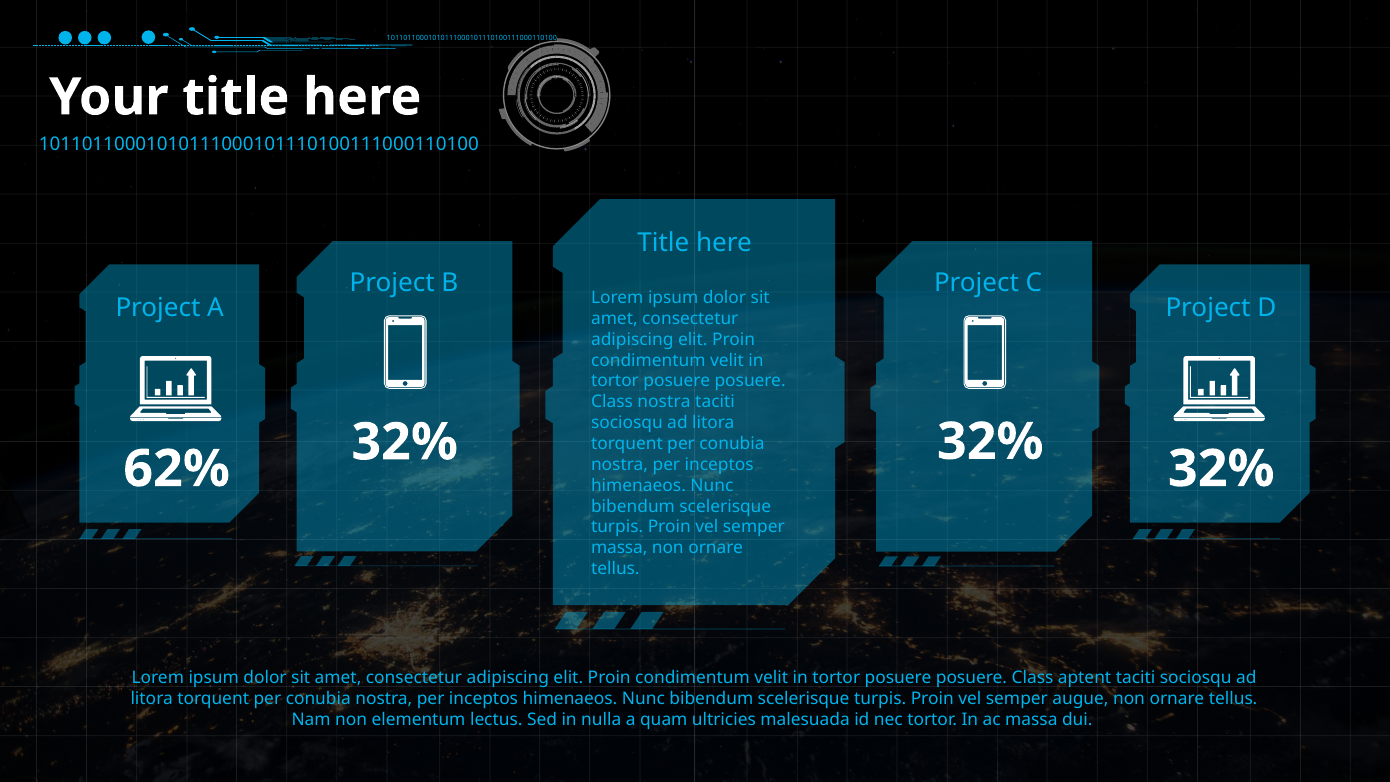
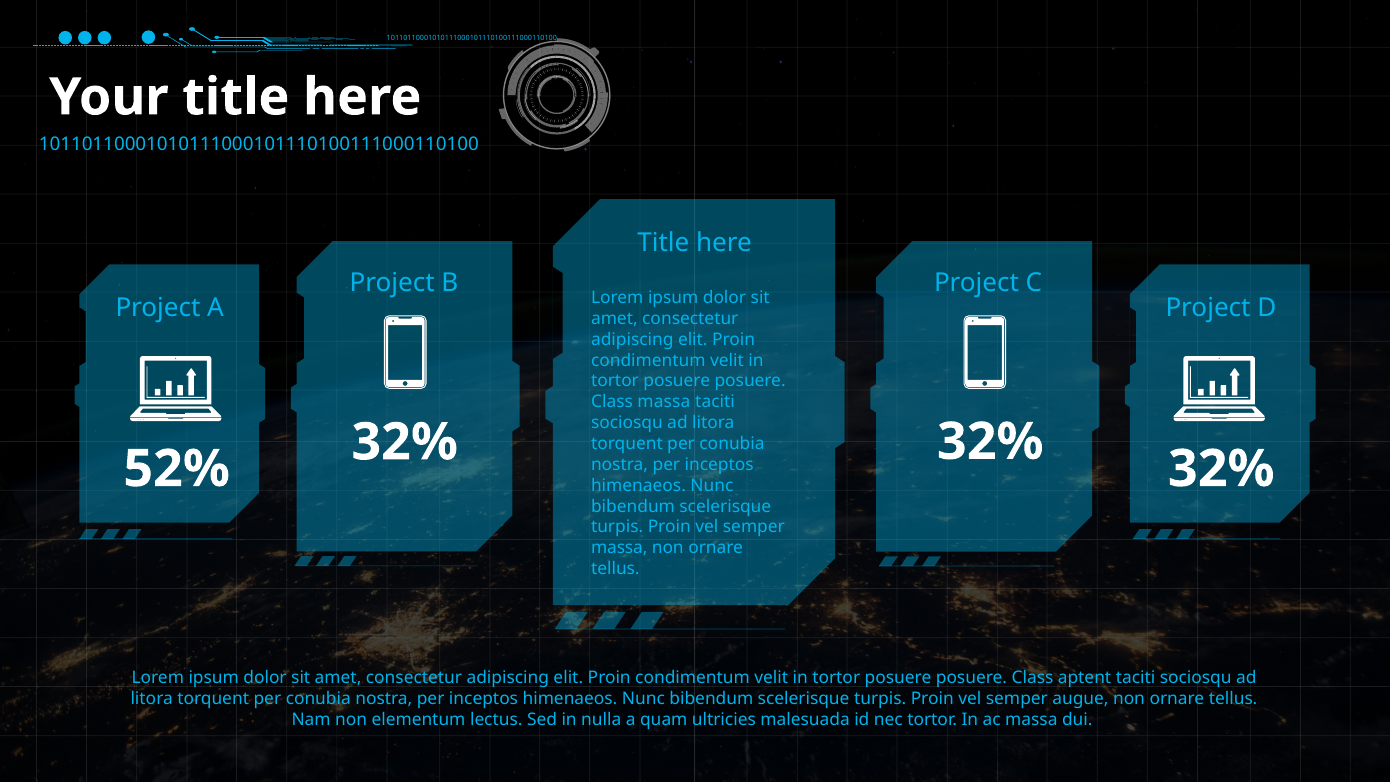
Class nostra: nostra -> massa (664, 402)
62%: 62% -> 52% (177, 469)
